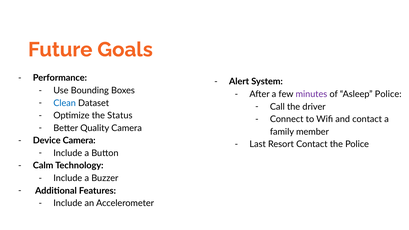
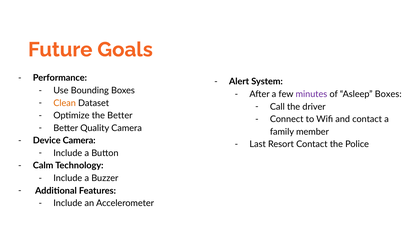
Asleep Police: Police -> Boxes (388, 94)
Clean colour: blue -> orange (65, 103)
the Status: Status -> Better (120, 116)
